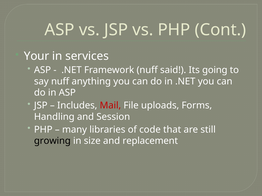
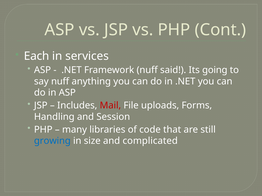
Your: Your -> Each (37, 56)
growing colour: black -> blue (52, 141)
replacement: replacement -> complicated (150, 141)
